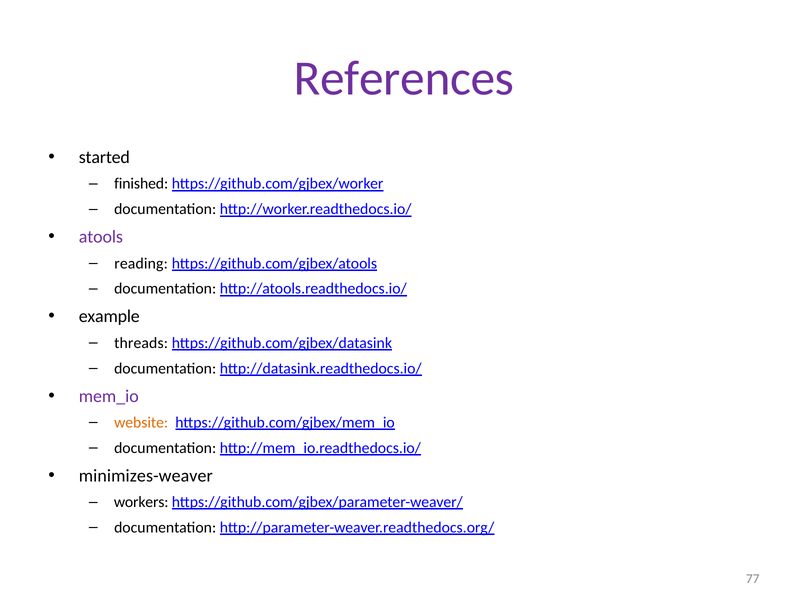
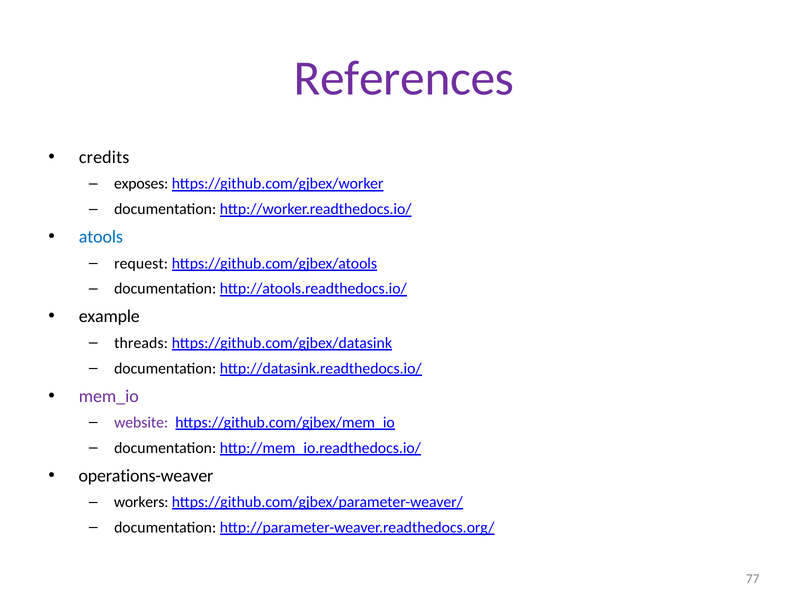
started: started -> credits (104, 157)
finished: finished -> exposes (141, 184)
atools colour: purple -> blue (101, 237)
reading: reading -> request (141, 263)
website colour: orange -> purple (141, 422)
minimizes-weaver: minimizes-weaver -> operations-weaver (146, 476)
